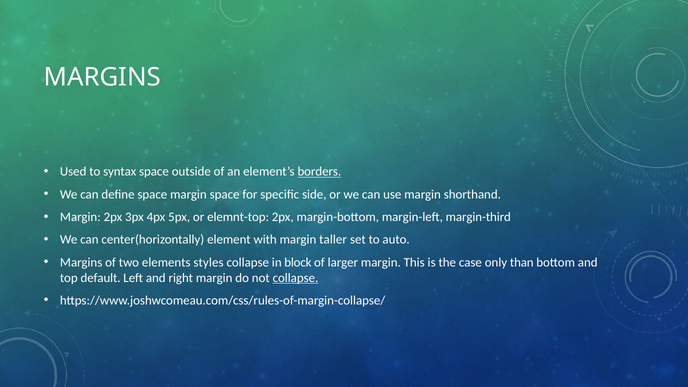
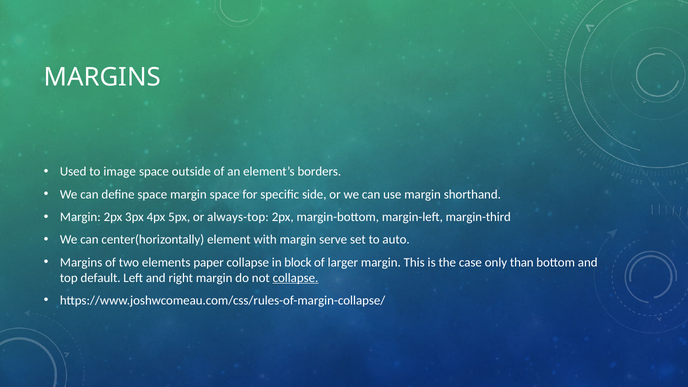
syntax: syntax -> image (120, 172)
borders underline: present -> none (319, 172)
elemnt-top: elemnt-top -> always-top (238, 217)
taller: taller -> serve (333, 240)
styles: styles -> paper (209, 262)
